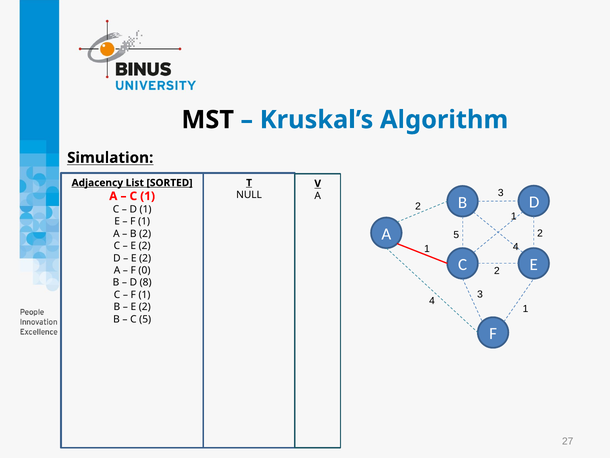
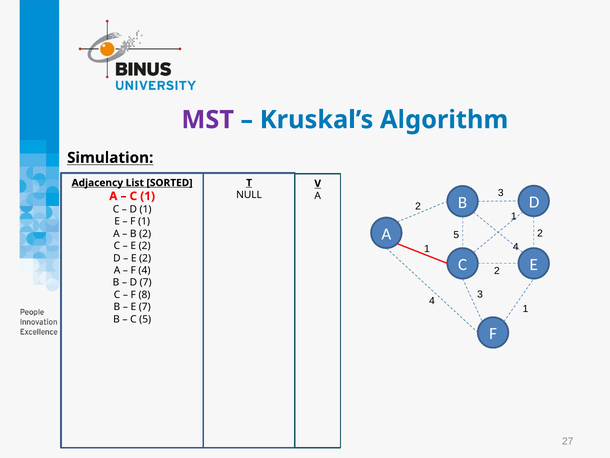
MST colour: black -> purple (208, 120)
F 0: 0 -> 4 (144, 270)
D 8: 8 -> 7 (146, 282)
1: 1 -> 8 (144, 294)
2: 2 -> 7 (145, 307)
